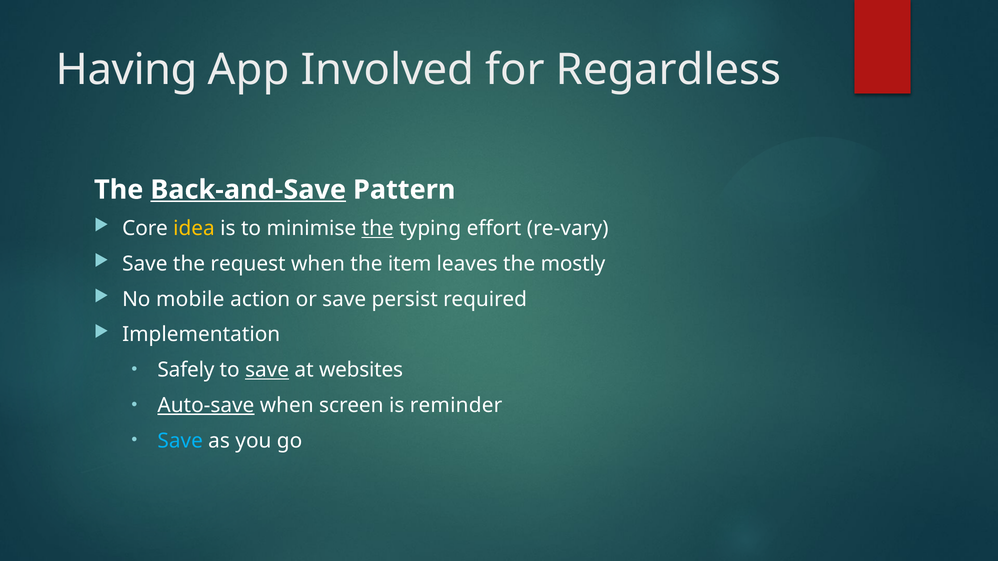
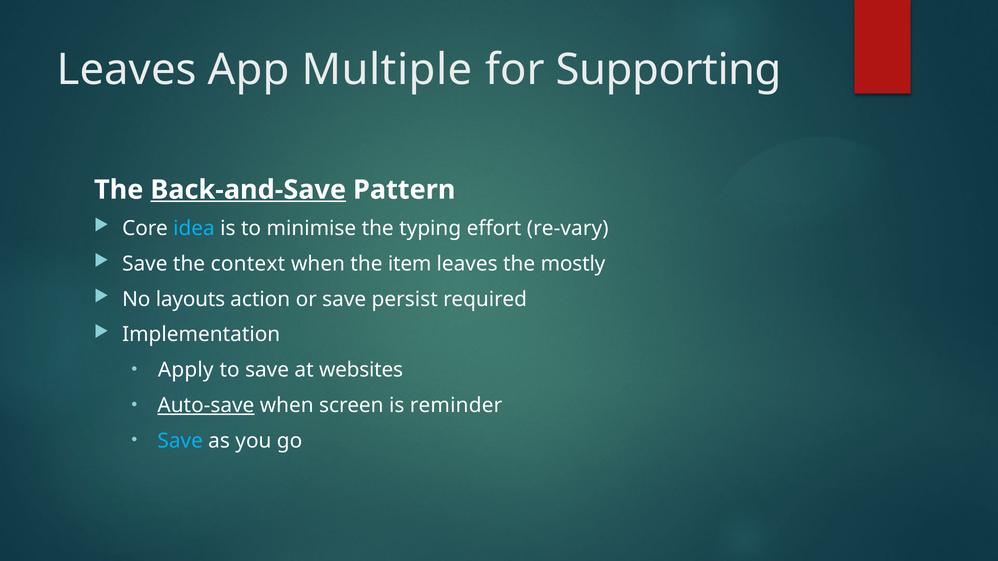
Having: Having -> Leaves (127, 70)
Involved: Involved -> Multiple (387, 70)
Regardless: Regardless -> Supporting (669, 70)
idea colour: yellow -> light blue (194, 229)
the underline: present -> none (378, 229)
request: request -> context (248, 264)
mobile: mobile -> layouts (190, 299)
Safely: Safely -> Apply (186, 370)
save underline: present -> none (267, 370)
